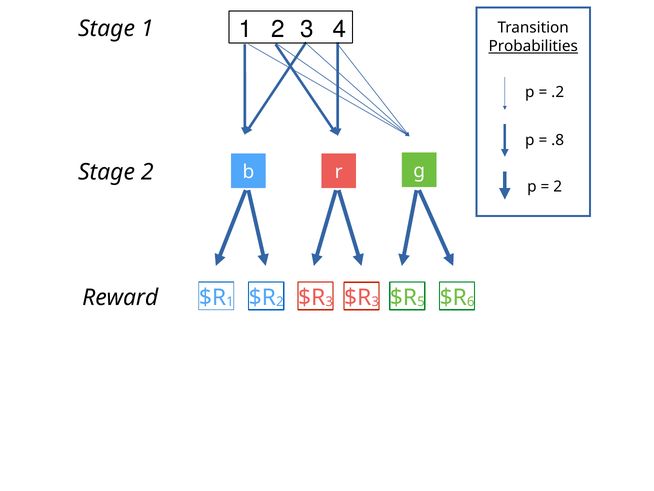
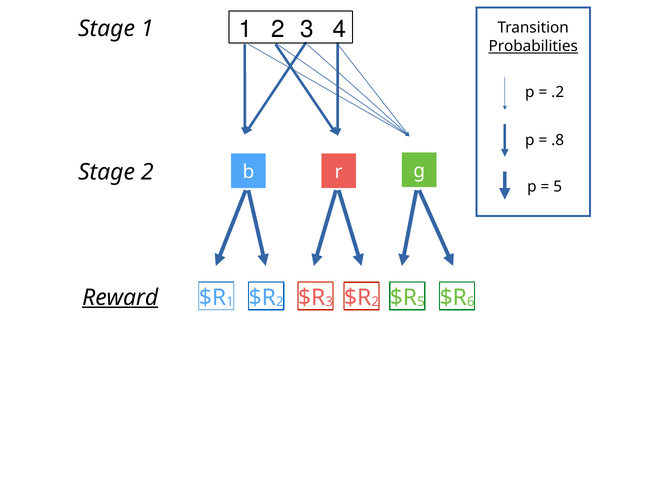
2: 2 -> 5 (558, 186)
Reward underline: none -> present (120, 297)
3: 3 -> 2 (375, 302)
